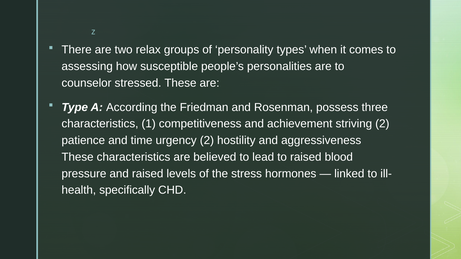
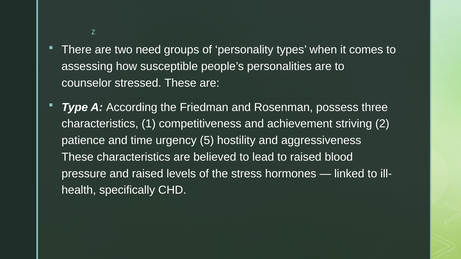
relax: relax -> need (148, 50)
urgency 2: 2 -> 5 (207, 141)
